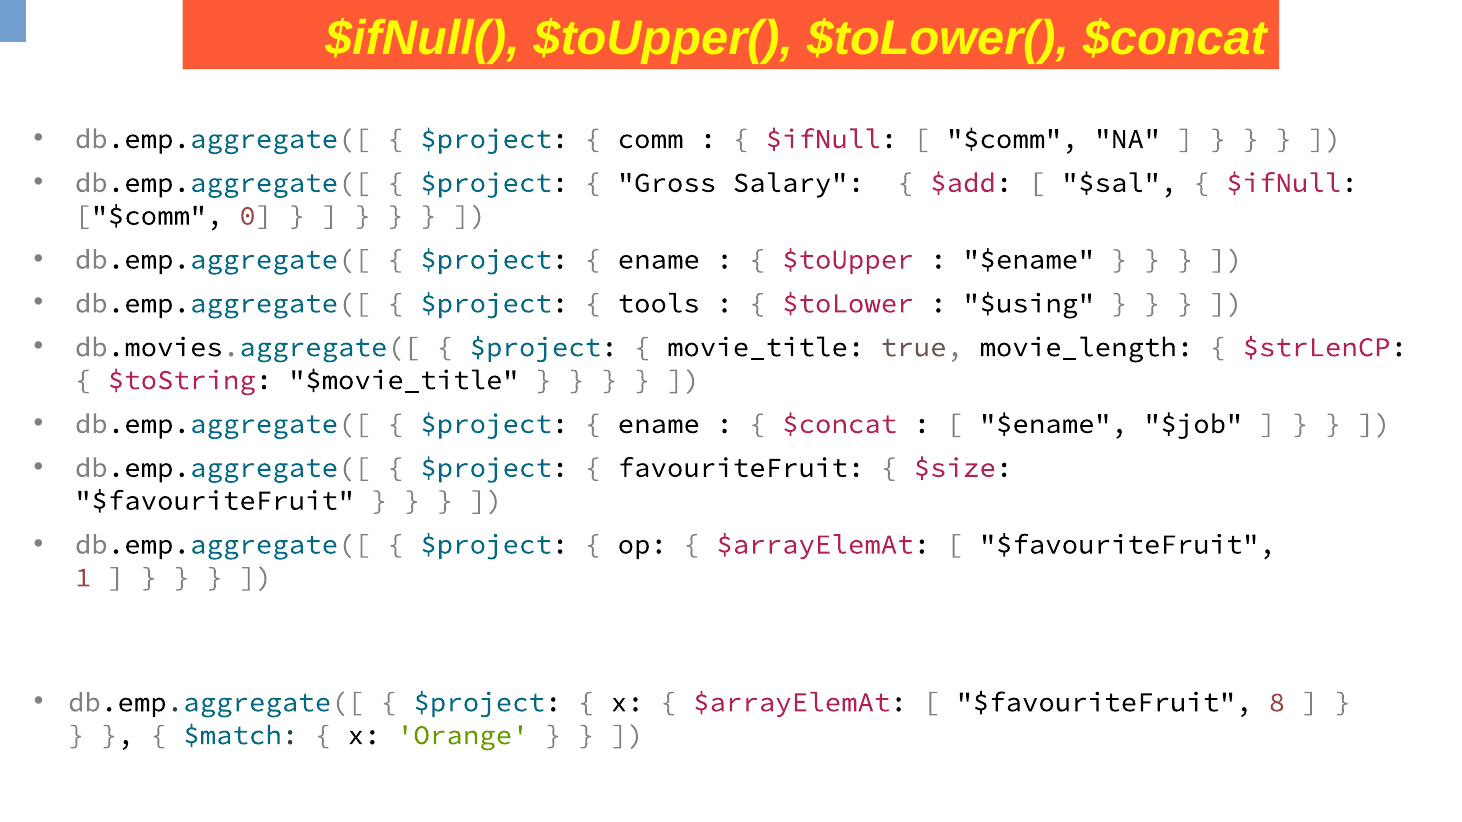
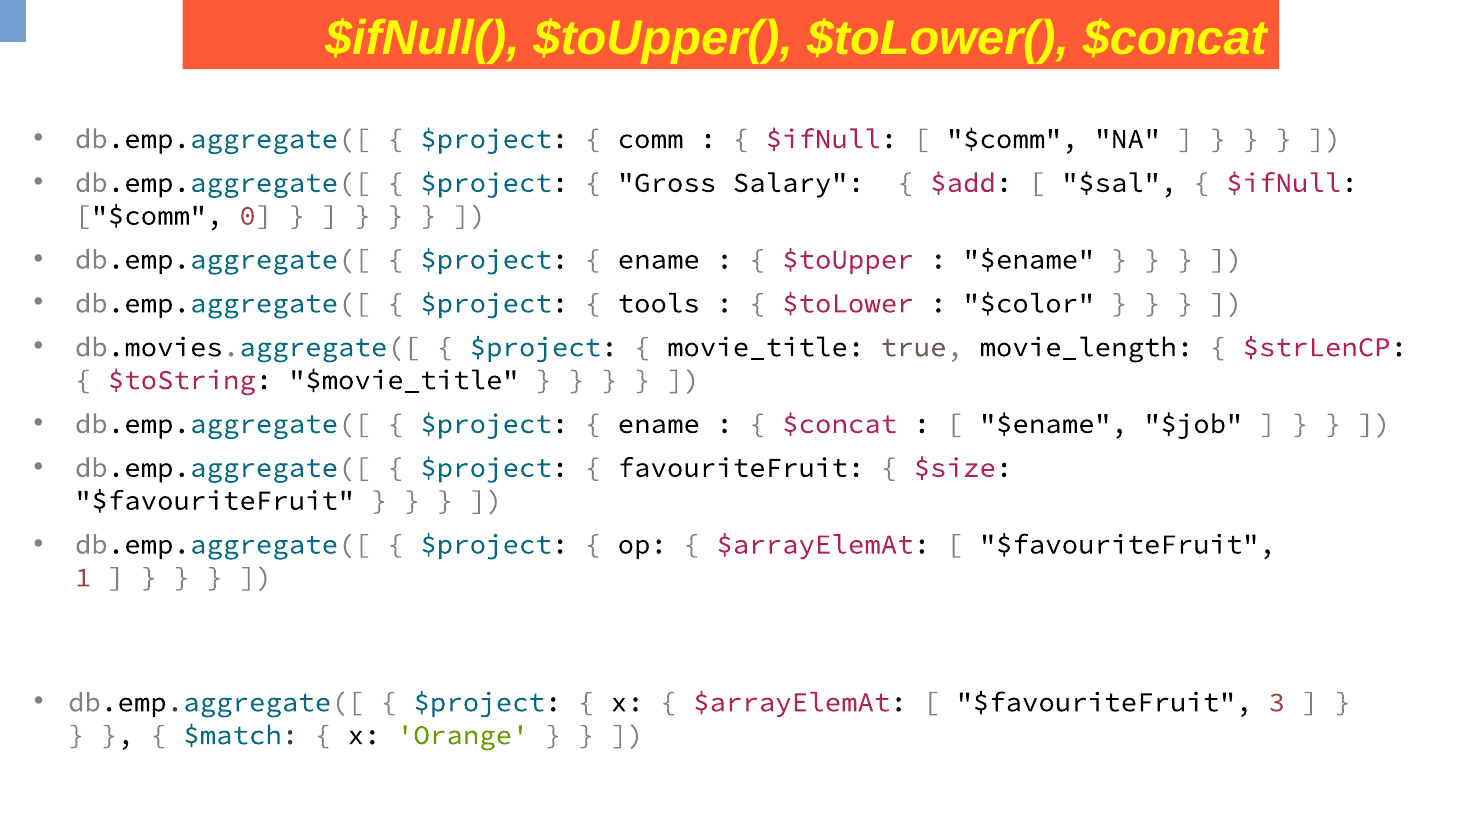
$using: $using -> $color (1029, 303)
8: 8 -> 3 (1277, 703)
